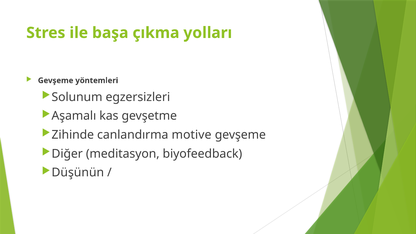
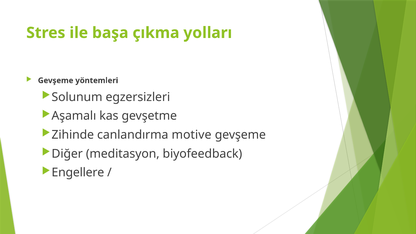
Düşünün: Düşünün -> Engellere (78, 173)
